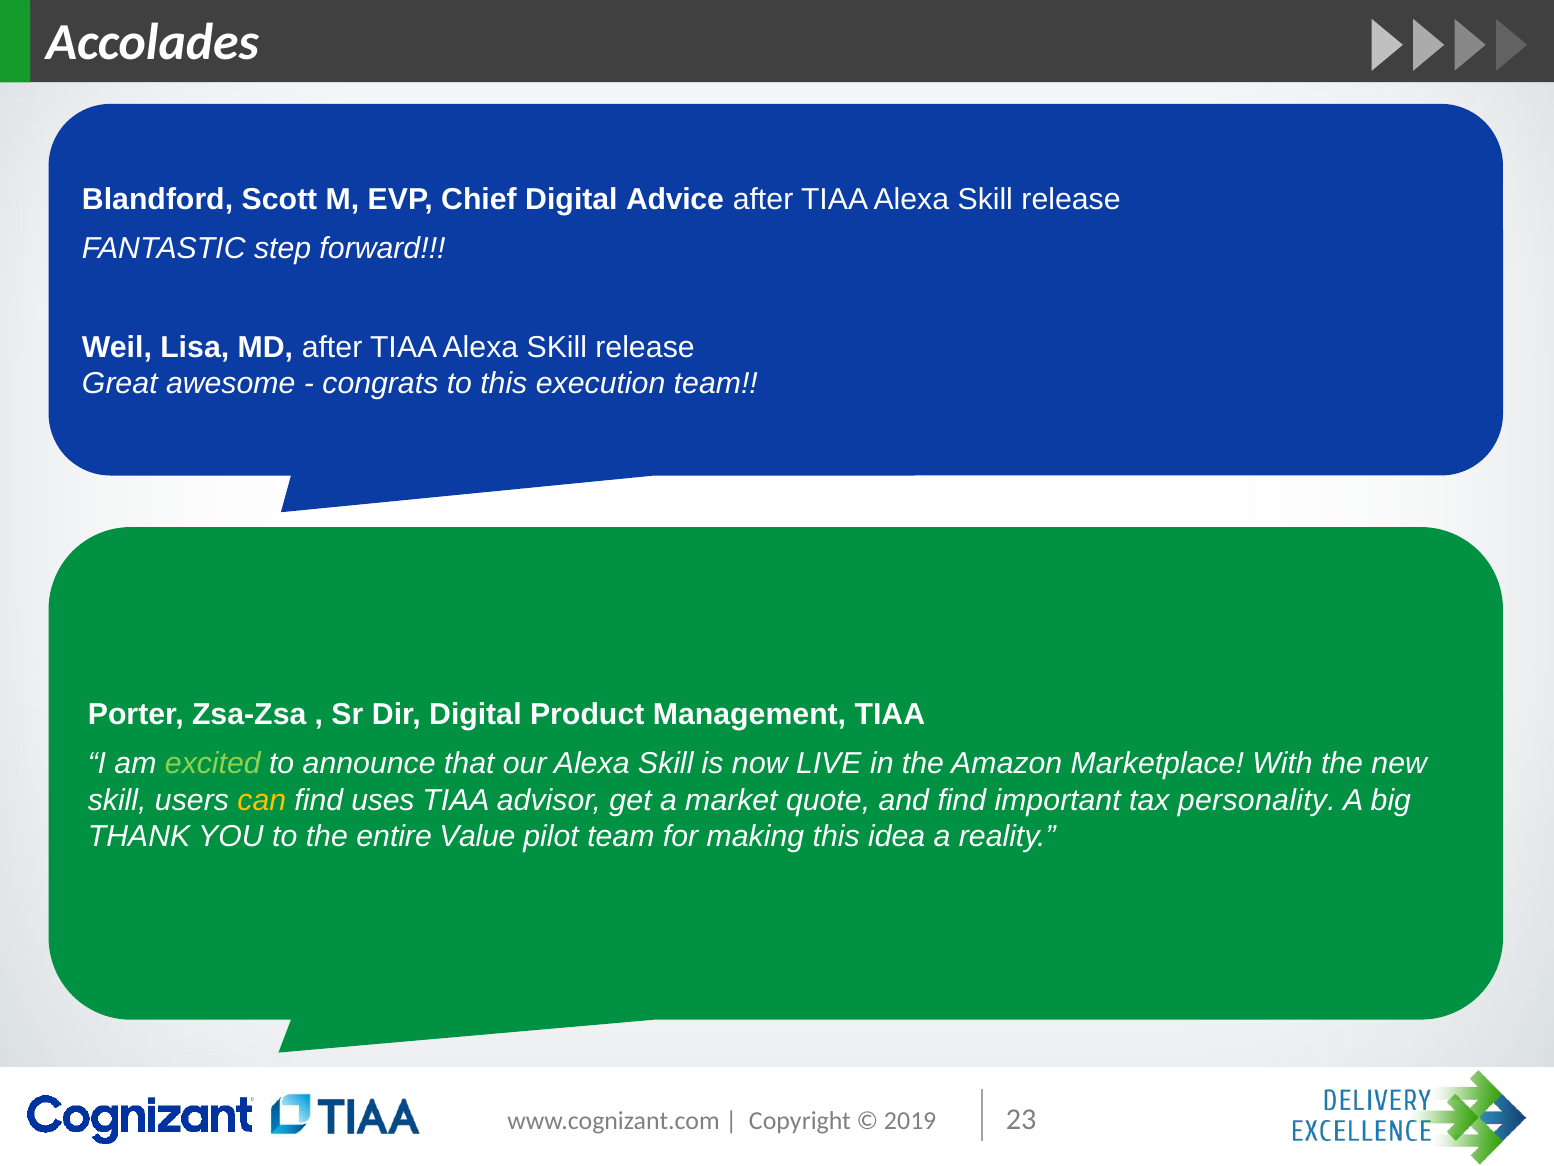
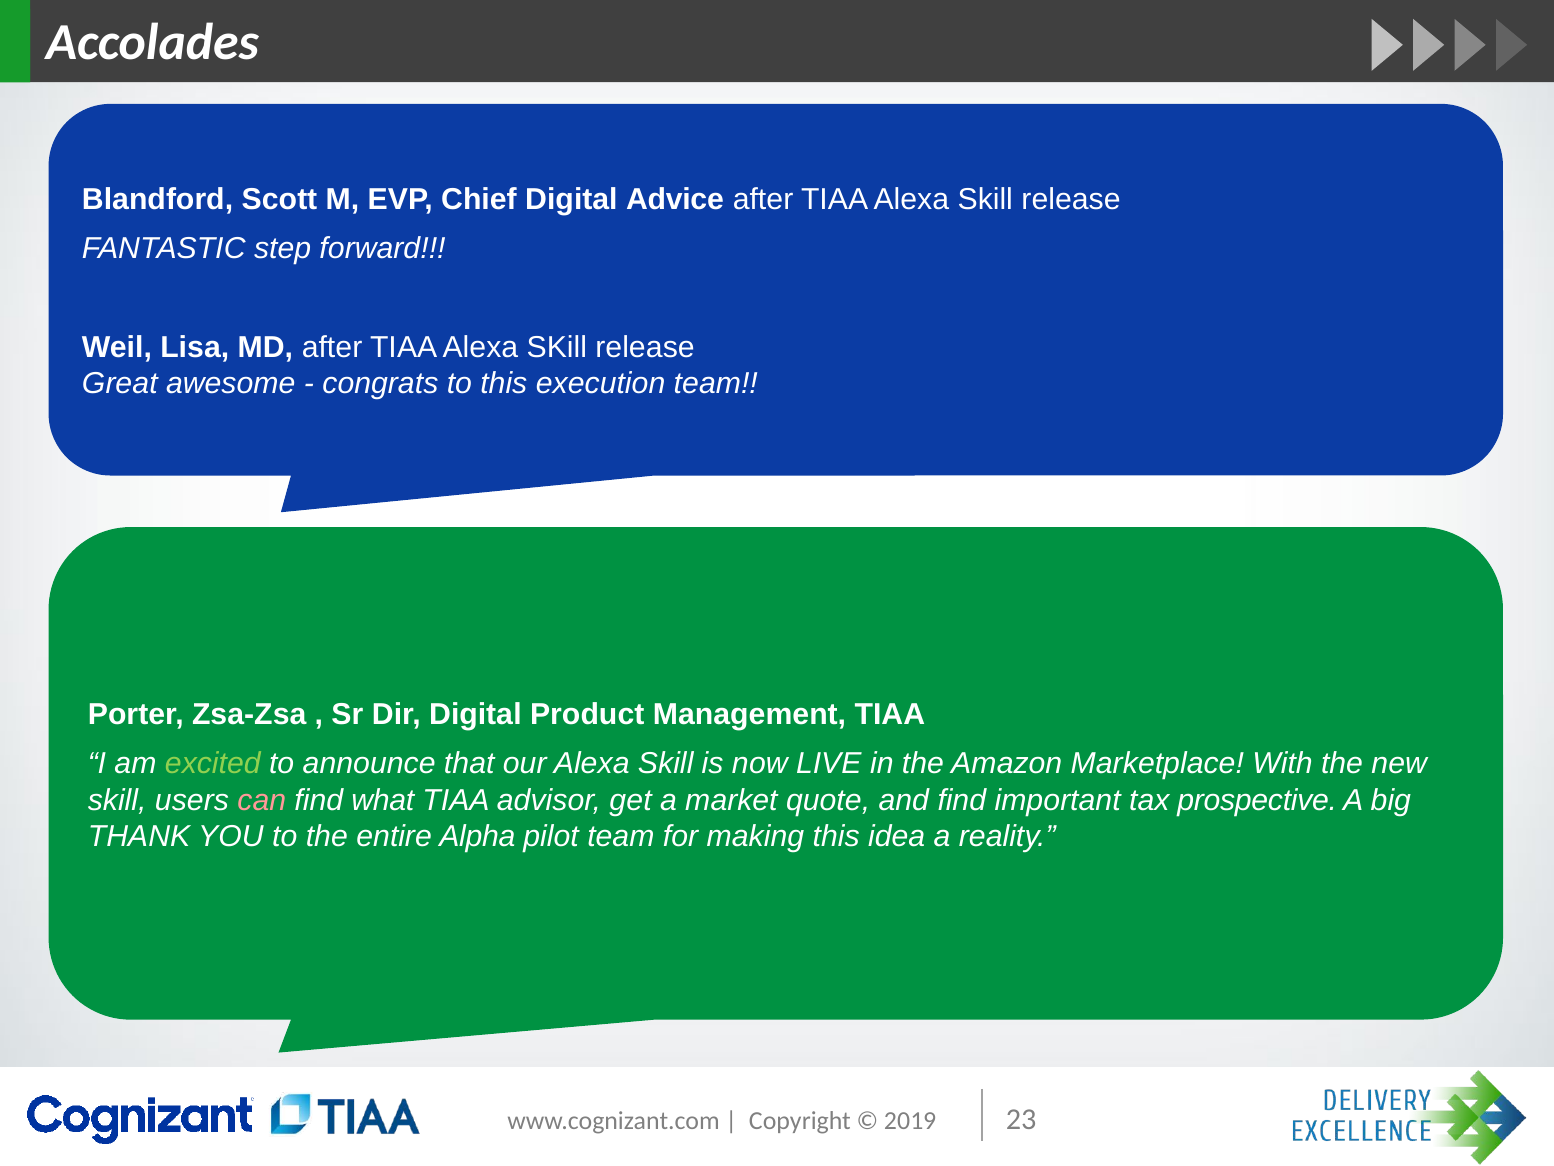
can colour: yellow -> pink (262, 800)
uses: uses -> what (383, 800)
personality: personality -> prospective (1257, 800)
Value: Value -> Alpha (477, 836)
